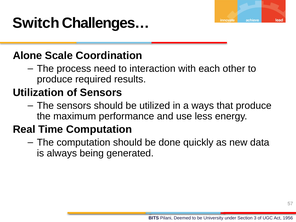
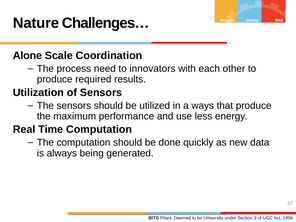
Switch: Switch -> Nature (36, 23)
interaction: interaction -> innovators (152, 69)
